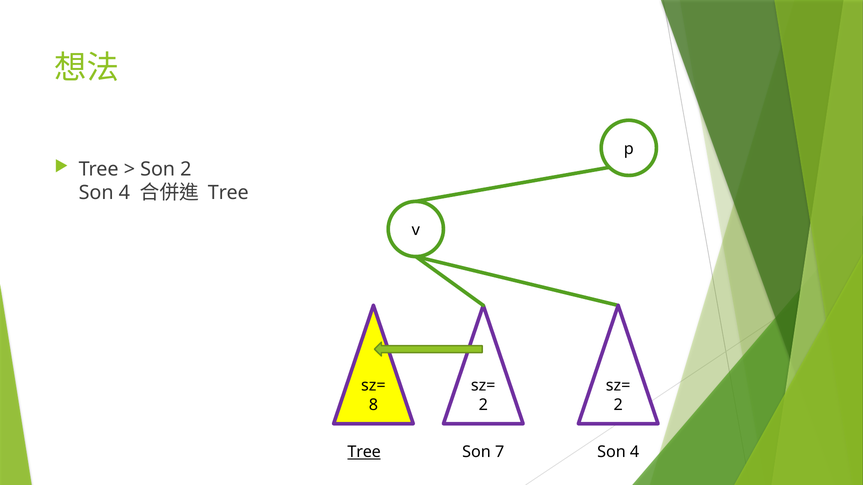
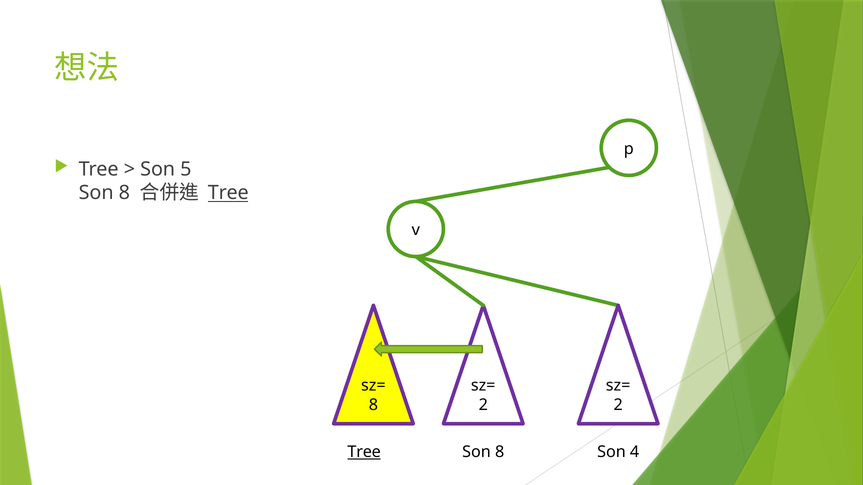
Son 2: 2 -> 5 (186, 169)
4: 4 -> 8 (124, 193)
Tree underline: none -> present (228, 193)
7: 7 -> 8 (500, 452)
